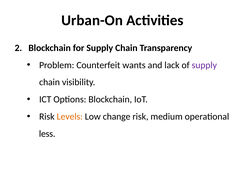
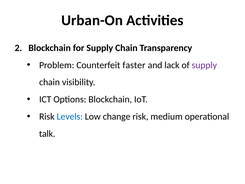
wants: wants -> faster (134, 65)
Levels colour: orange -> blue (70, 116)
less: less -> talk (47, 134)
